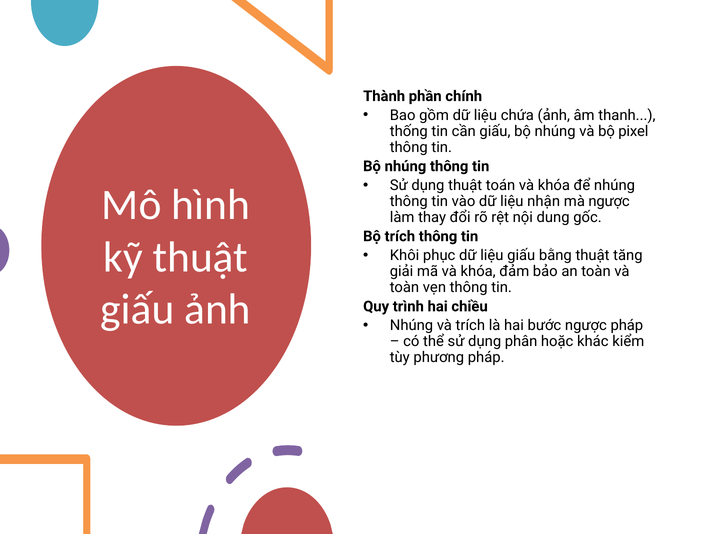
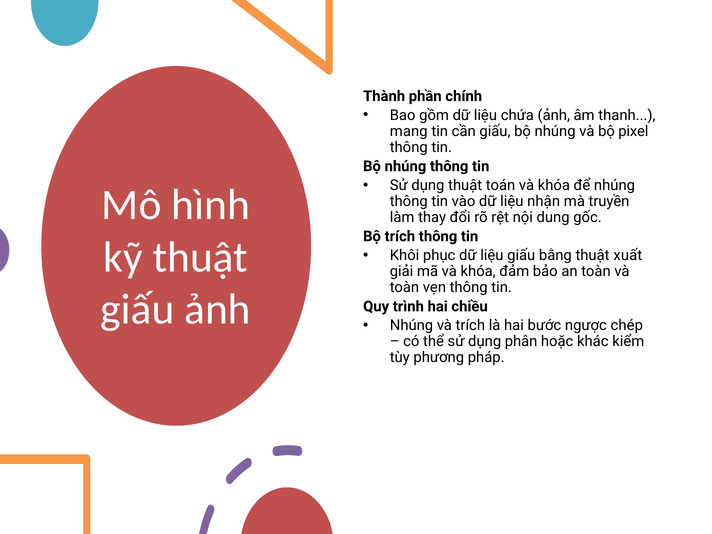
thống: thống -> mang (409, 131)
mà ngược: ngược -> truyền (609, 201)
tăng: tăng -> xuất (628, 255)
ngược pháp: pháp -> chép (627, 325)
